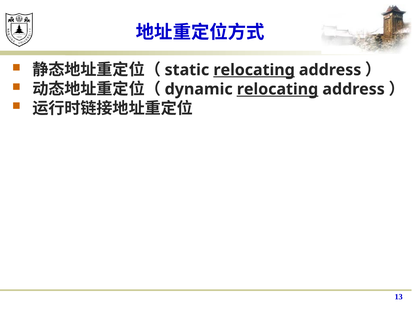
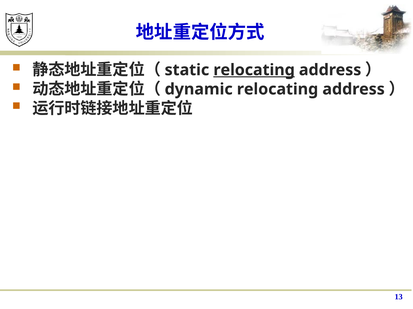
relocating underline: present -> none (278, 89)
